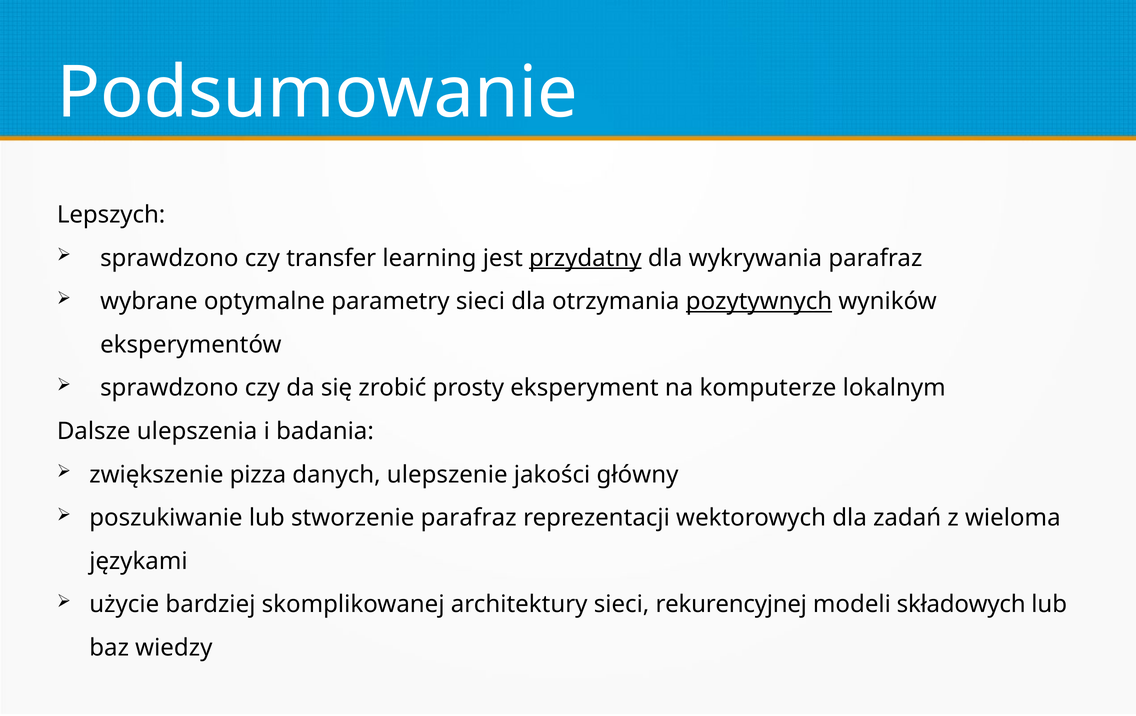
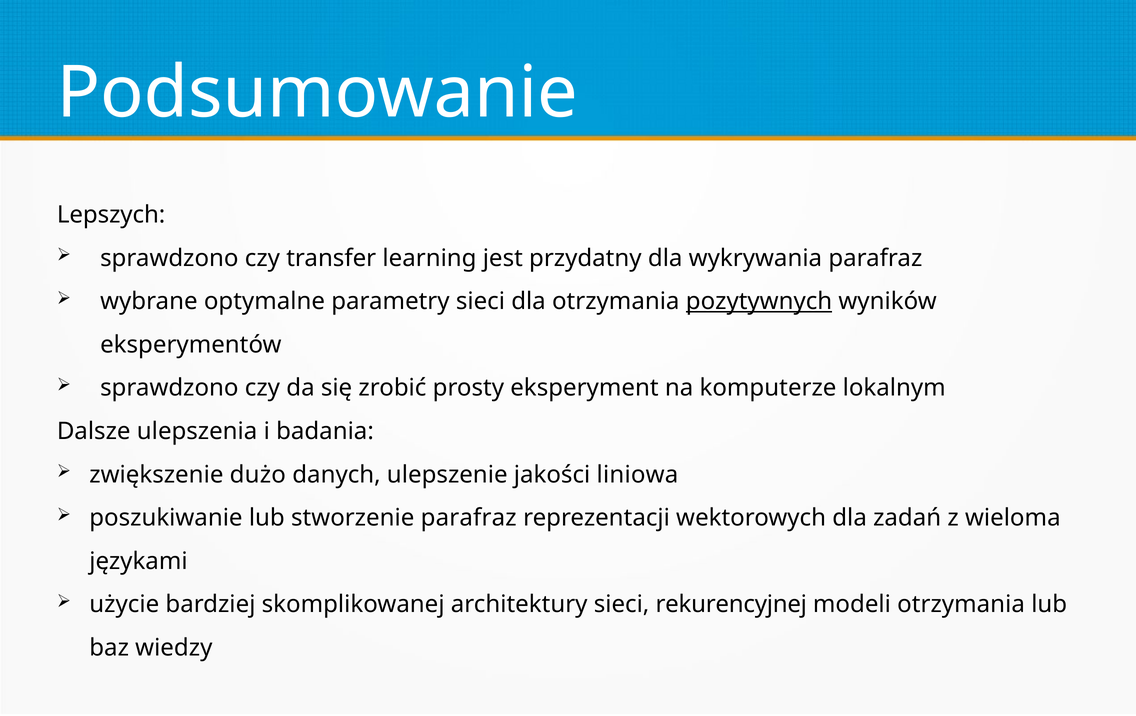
przydatny underline: present -> none (585, 258)
pizza: pizza -> dużo (258, 474)
główny: główny -> liniowa (637, 474)
modeli składowych: składowych -> otrzymania (961, 604)
